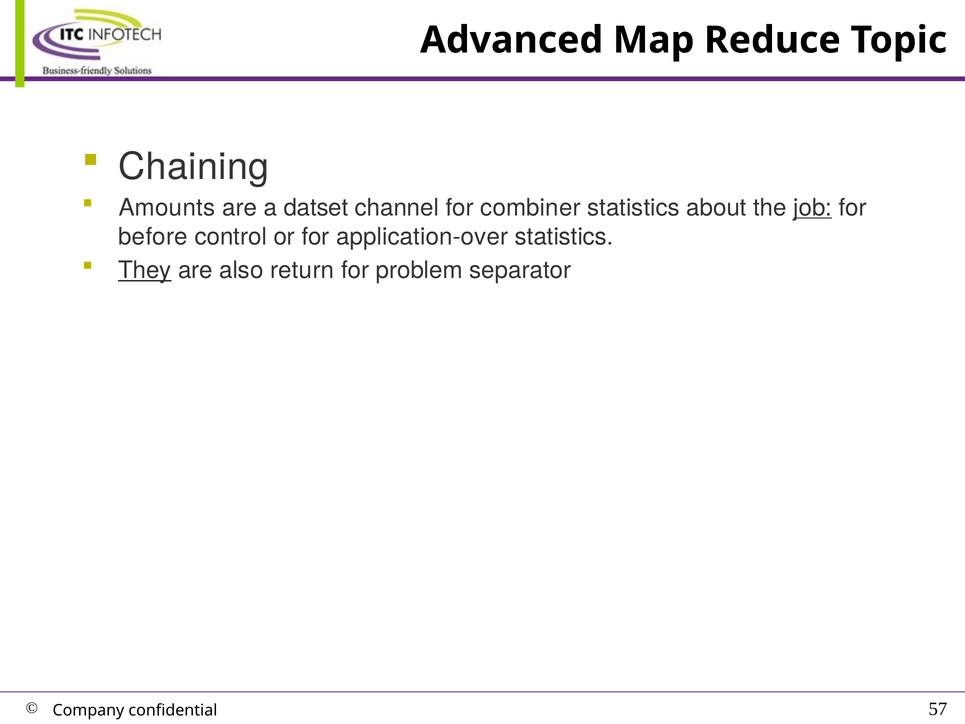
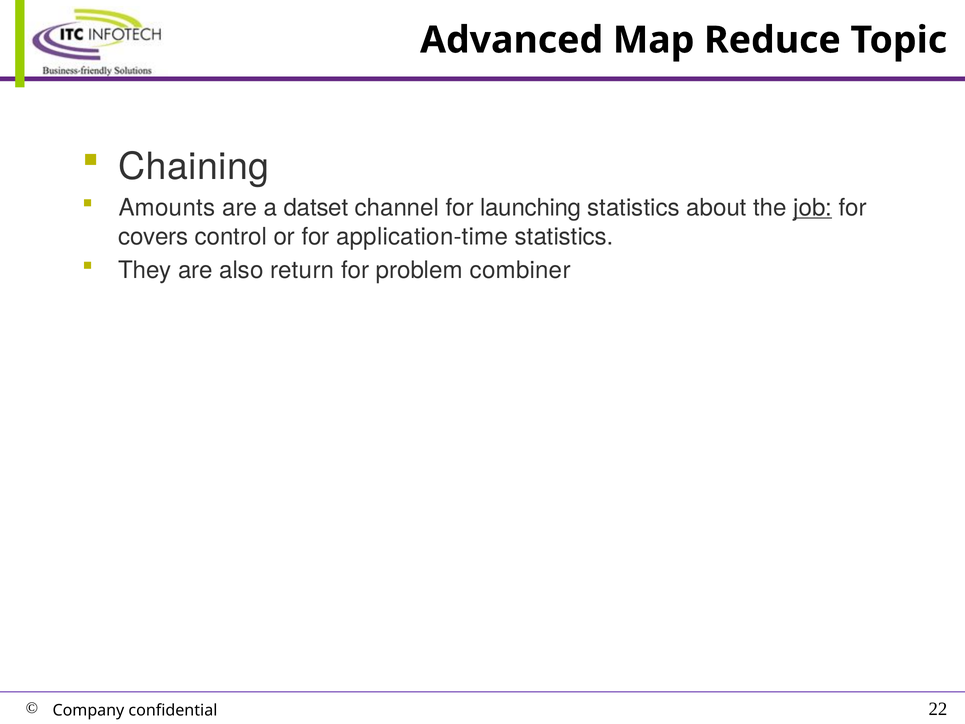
combiner: combiner -> launching (531, 208)
before: before -> covers (153, 237)
application-over: application-over -> application-time (422, 237)
They underline: present -> none (145, 270)
separator: separator -> combiner (520, 270)
57: 57 -> 22 (938, 709)
